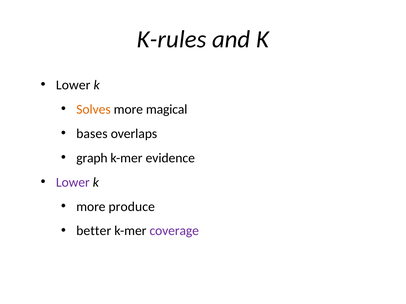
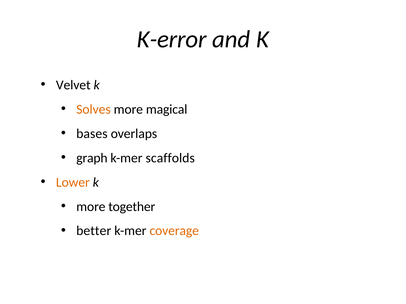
K-rules: K-rules -> K-error (172, 39)
Lower: Lower -> Velvet (73, 85)
evidence: evidence -> scaffolds (170, 158)
Lower colour: purple -> orange (73, 183)
produce: produce -> together (132, 207)
coverage colour: purple -> orange (174, 231)
